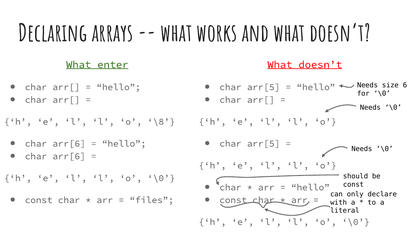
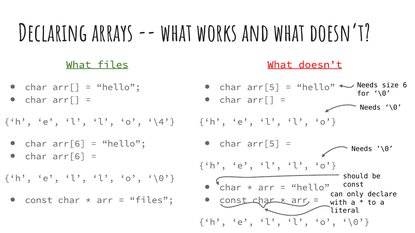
What enter: enter -> files (113, 65)
\8: \8 -> \4 (161, 122)
